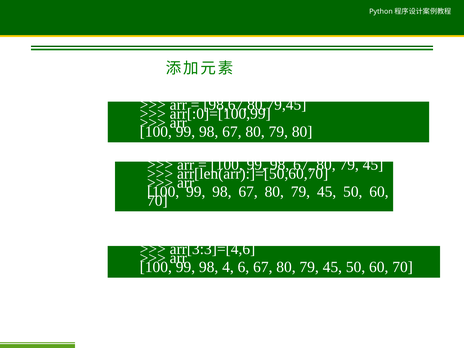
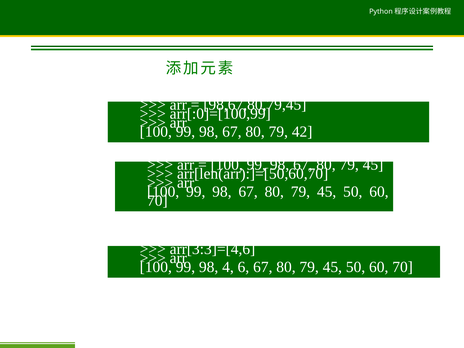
79 80: 80 -> 42 (302, 132)
